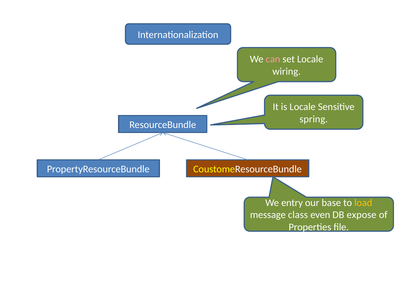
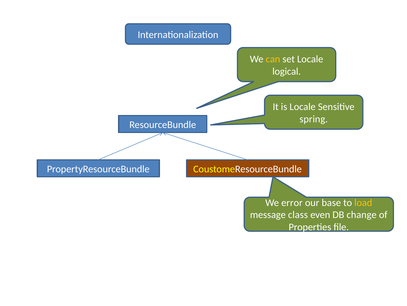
can colour: pink -> yellow (273, 59)
wiring: wiring -> logical (287, 71)
entry: entry -> error (292, 202)
expose: expose -> change (362, 214)
